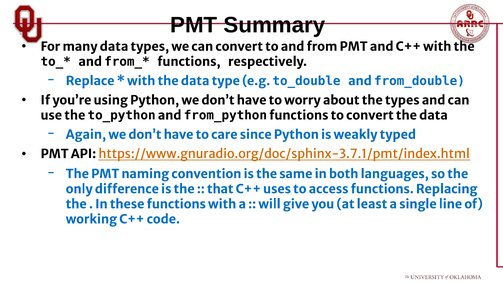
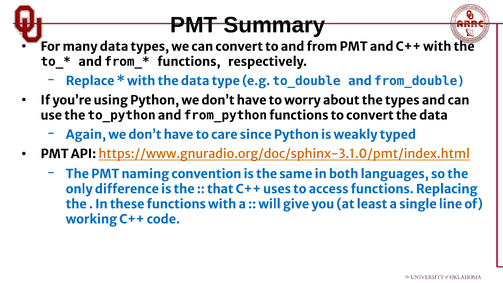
https://www.gnuradio.org/doc/sphinx-3.7.1/pmt/index.html: https://www.gnuradio.org/doc/sphinx-3.7.1/pmt/index.html -> https://www.gnuradio.org/doc/sphinx-3.1.0/pmt/index.html (284, 154)
